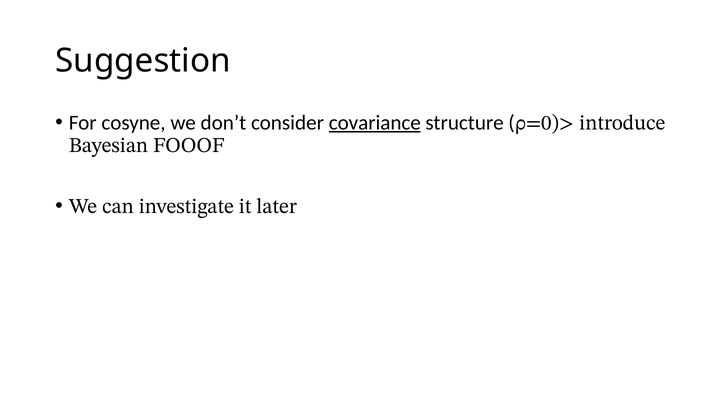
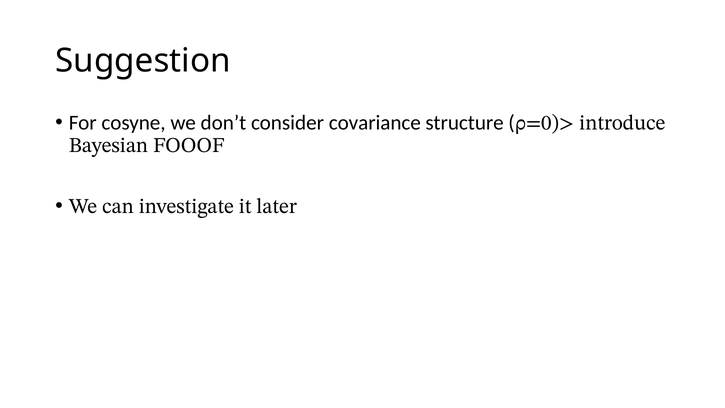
covariance underline: present -> none (375, 123)
